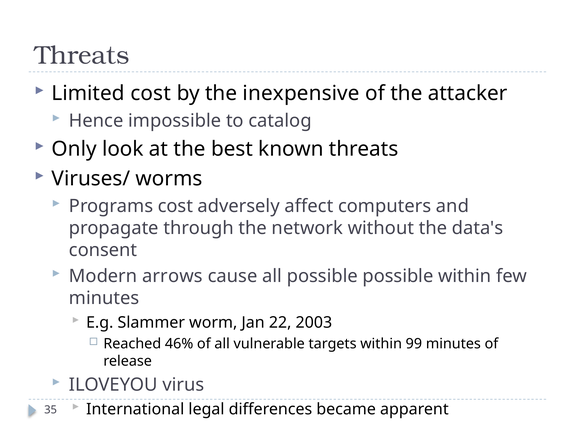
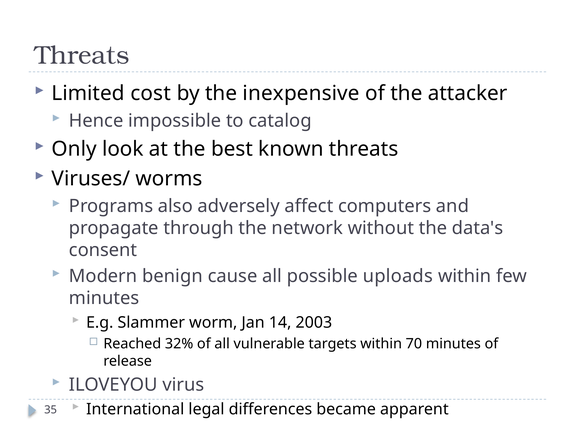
Programs cost: cost -> also (175, 206)
arrows: arrows -> benign (172, 276)
possible possible: possible -> uploads (398, 276)
22: 22 -> 14 (280, 323)
46%: 46% -> 32% (179, 344)
99: 99 -> 70 (414, 344)
